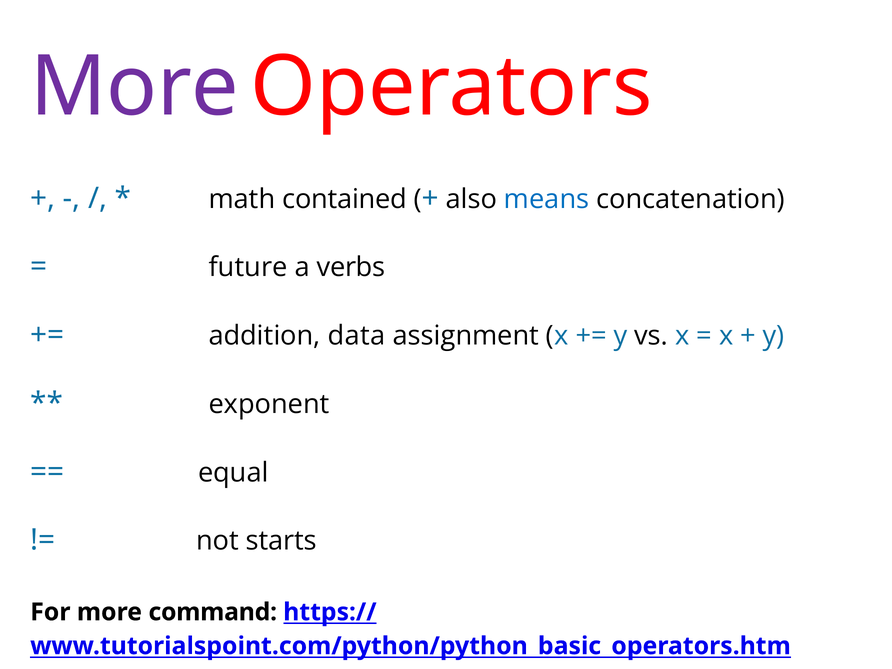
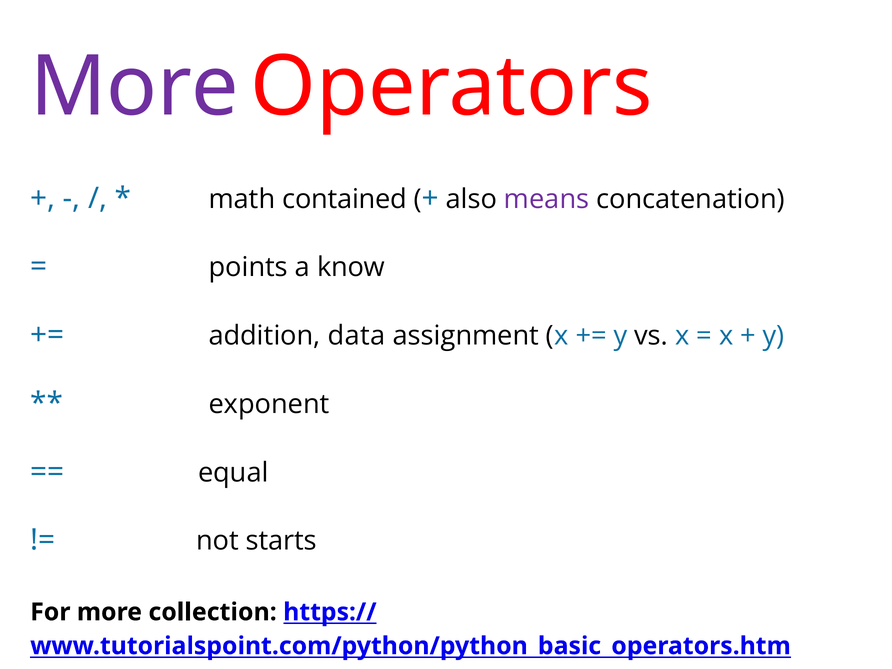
means colour: blue -> purple (547, 199)
future: future -> points (248, 267)
verbs: verbs -> know (351, 267)
command: command -> collection (213, 612)
